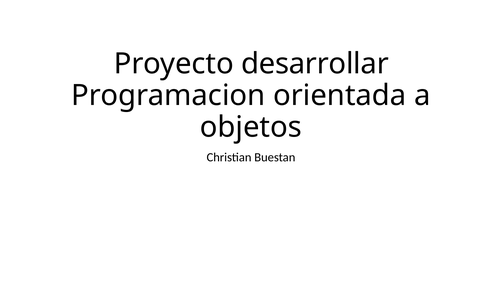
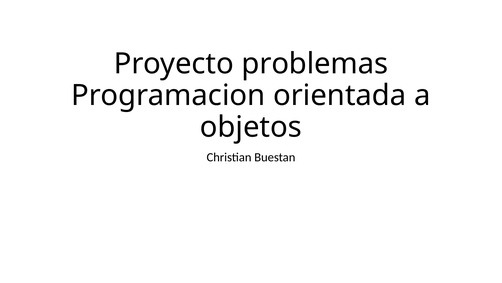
desarrollar: desarrollar -> problemas (315, 64)
